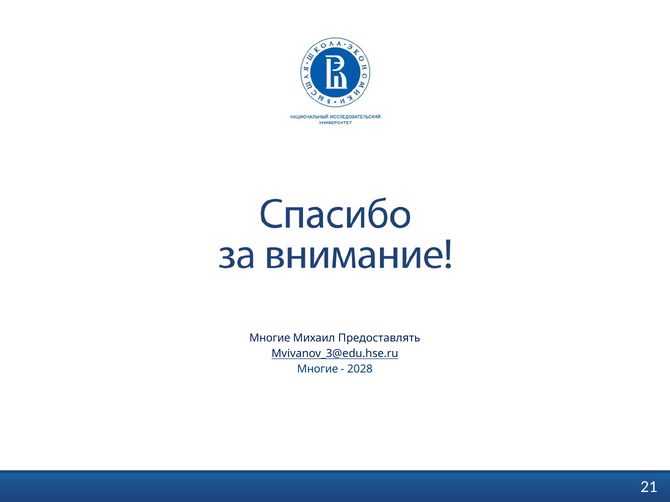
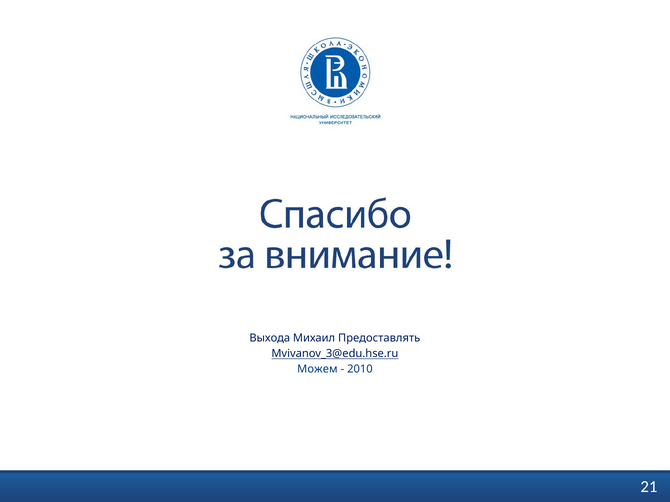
Многие: Многие -> Выхода (270, 338)
Многие: Многие -> Можем (317, 370)
2028: 2028 -> 2010 (360, 370)
